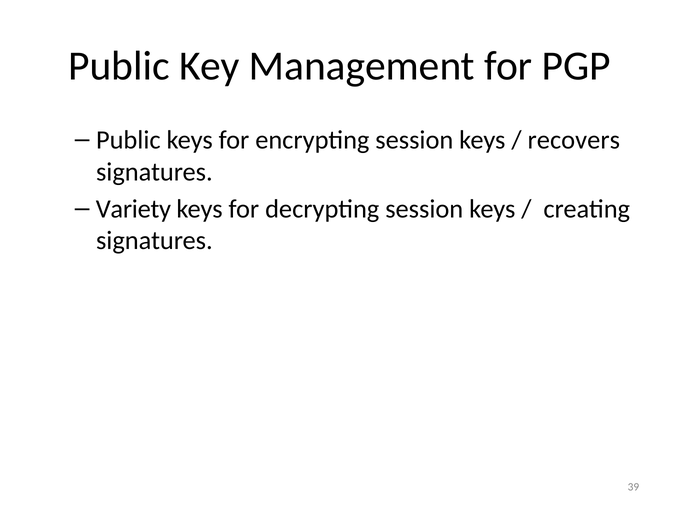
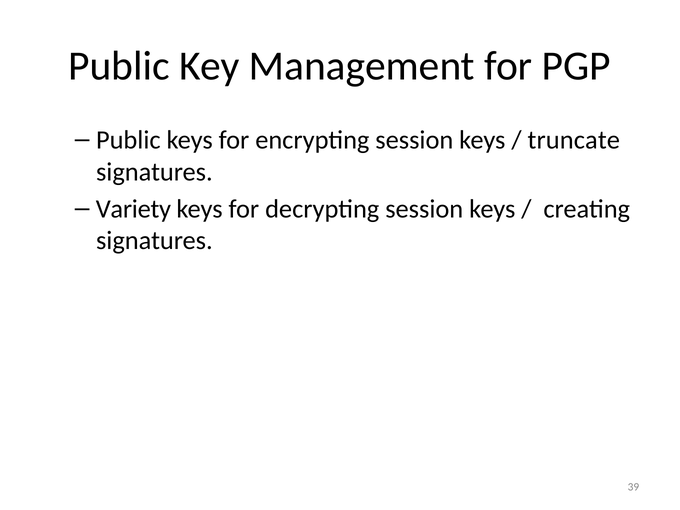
recovers: recovers -> truncate (574, 140)
